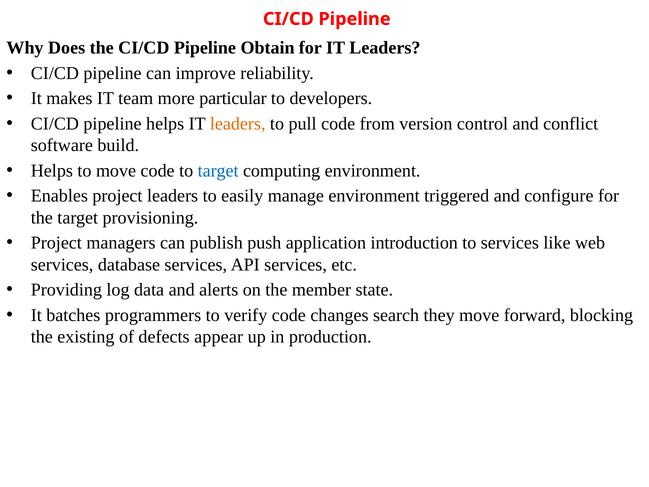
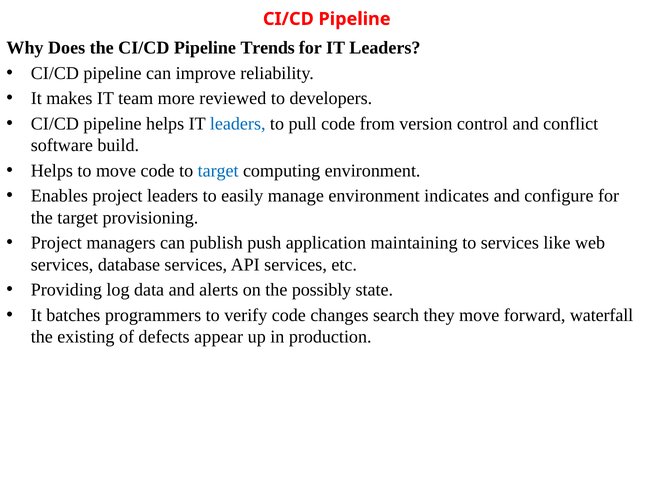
Obtain: Obtain -> Trends (268, 48)
particular: particular -> reviewed (233, 98)
leaders colour: orange -> blue (238, 124)
triggered: triggered -> indicates (457, 196)
introduction: introduction -> maintaining (414, 243)
member: member -> possibly (322, 290)
blocking: blocking -> waterfall (602, 315)
